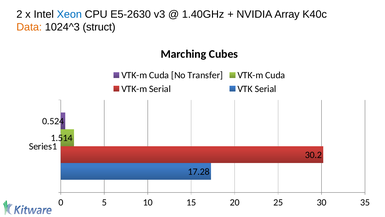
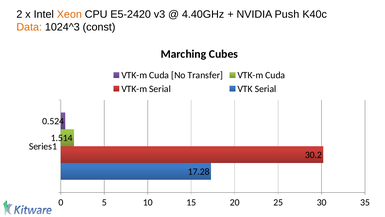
Xeon colour: blue -> orange (69, 14)
E5-2630: E5-2630 -> E5-2420 (131, 14)
1.40GHz: 1.40GHz -> 4.40GHz (203, 14)
Array: Array -> Push (287, 14)
struct: struct -> const (99, 27)
